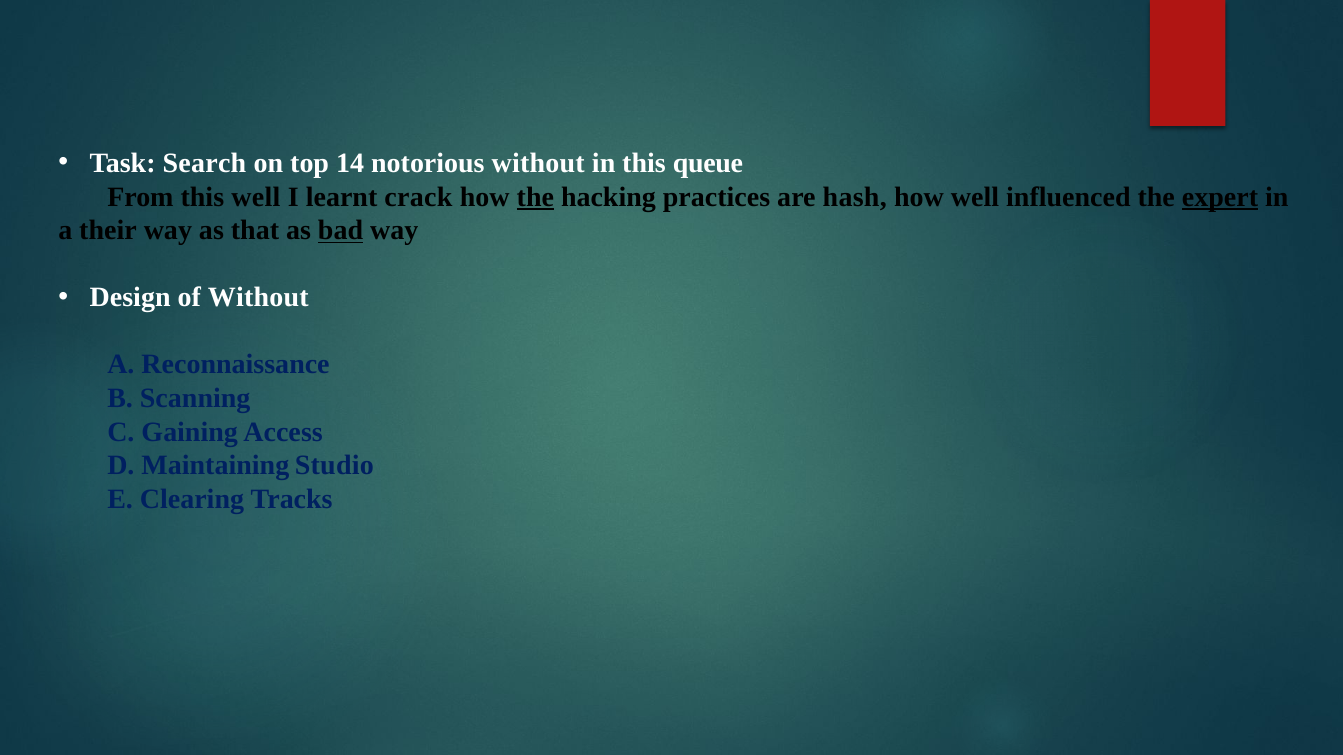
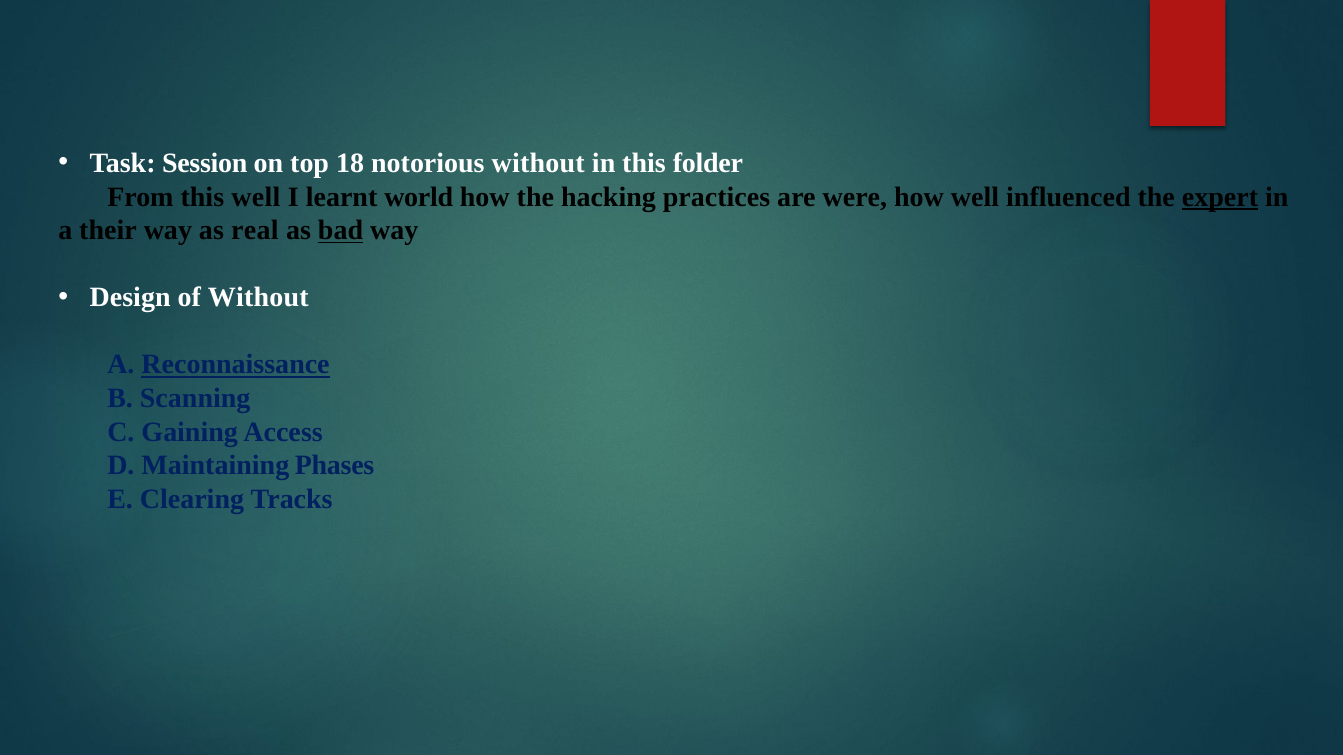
Search: Search -> Session (205, 163)
14: 14 -> 18 (350, 163)
queue: queue -> folder (708, 163)
crack: crack -> world (419, 197)
the underline: present -> none (535, 197)
hash: hash -> were (855, 197)
that: that -> real (255, 231)
Reconnaissance underline: none -> present (236, 365)
Studio: Studio -> Phases (335, 466)
